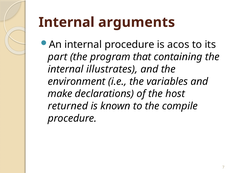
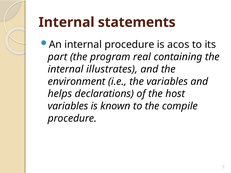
arguments: arguments -> statements (137, 22)
that: that -> real (142, 57)
make: make -> helps (60, 94)
returned: returned -> variables (68, 106)
